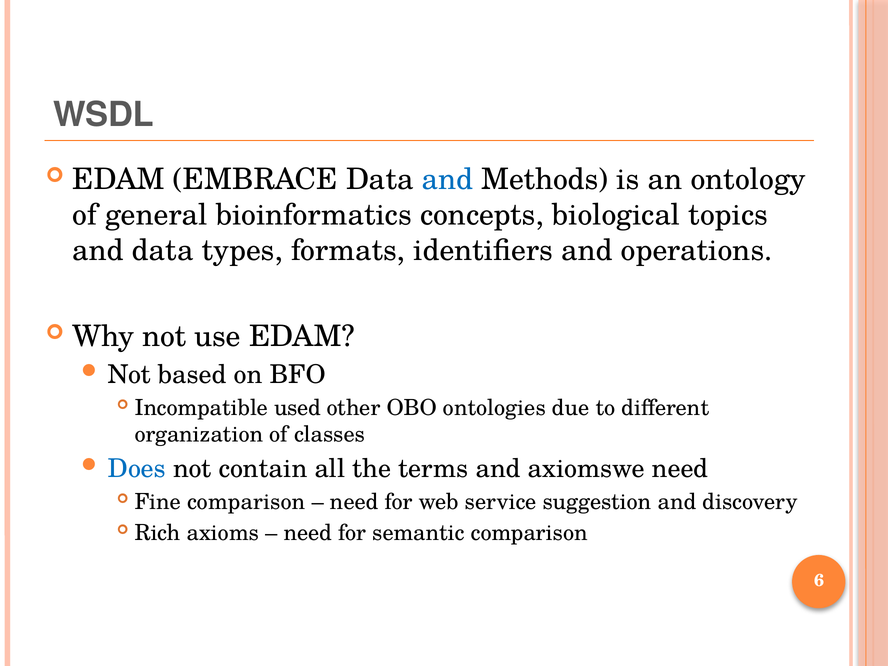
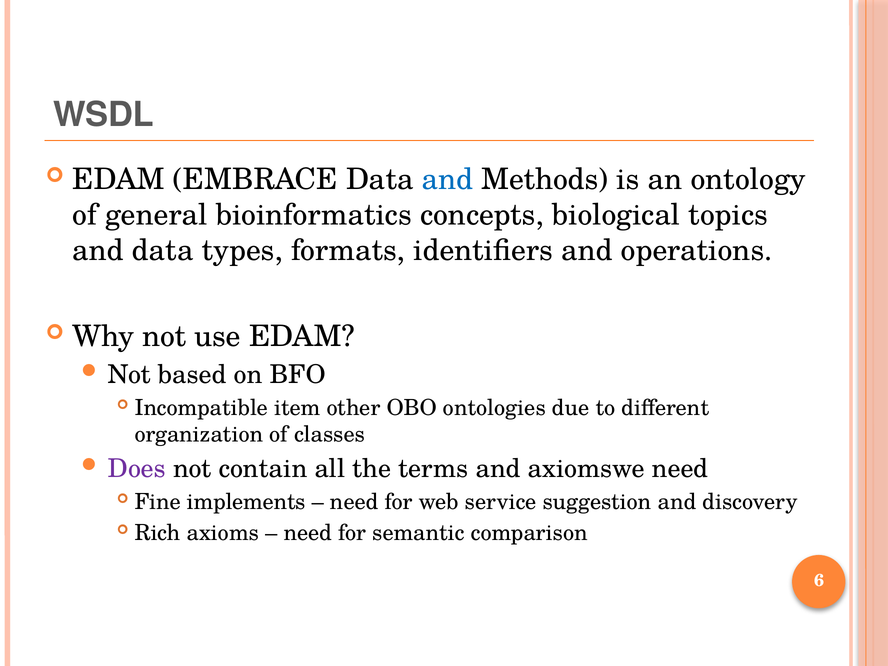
used: used -> item (297, 408)
Does colour: blue -> purple (137, 469)
Fine comparison: comparison -> implements (246, 502)
